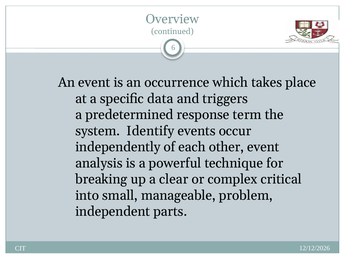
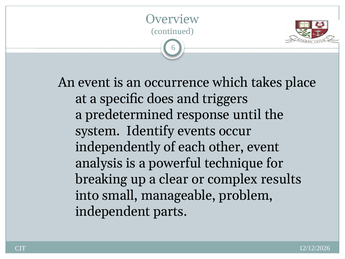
data: data -> does (160, 99)
term: term -> until (247, 115)
critical: critical -> results (281, 179)
